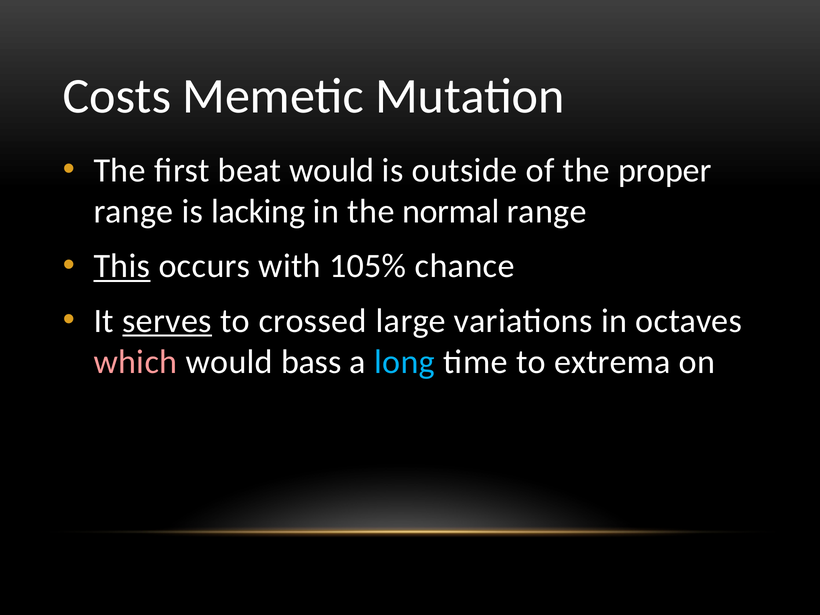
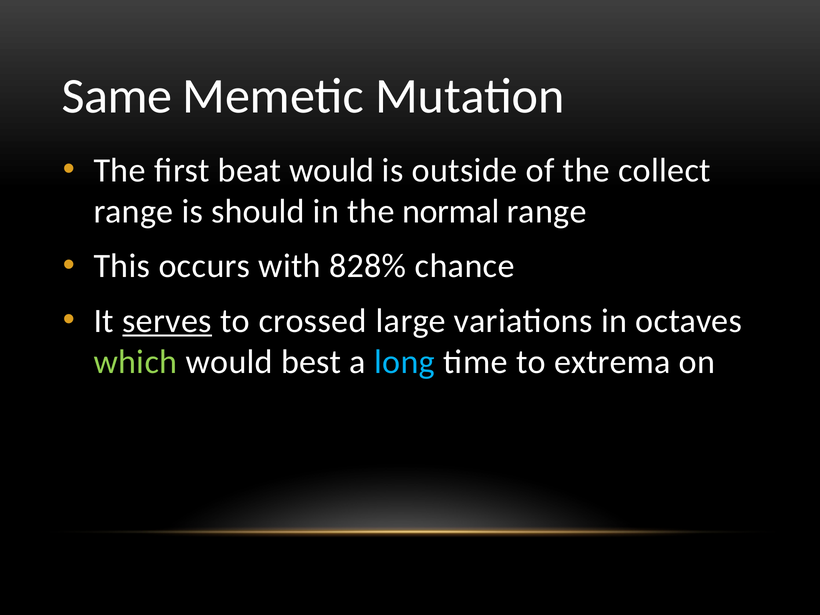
Costs: Costs -> Same (117, 96)
proper: proper -> collect (664, 170)
lacking: lacking -> should (258, 211)
This underline: present -> none (122, 266)
105%: 105% -> 828% (368, 266)
which colour: pink -> light green (135, 362)
bass: bass -> best (311, 362)
